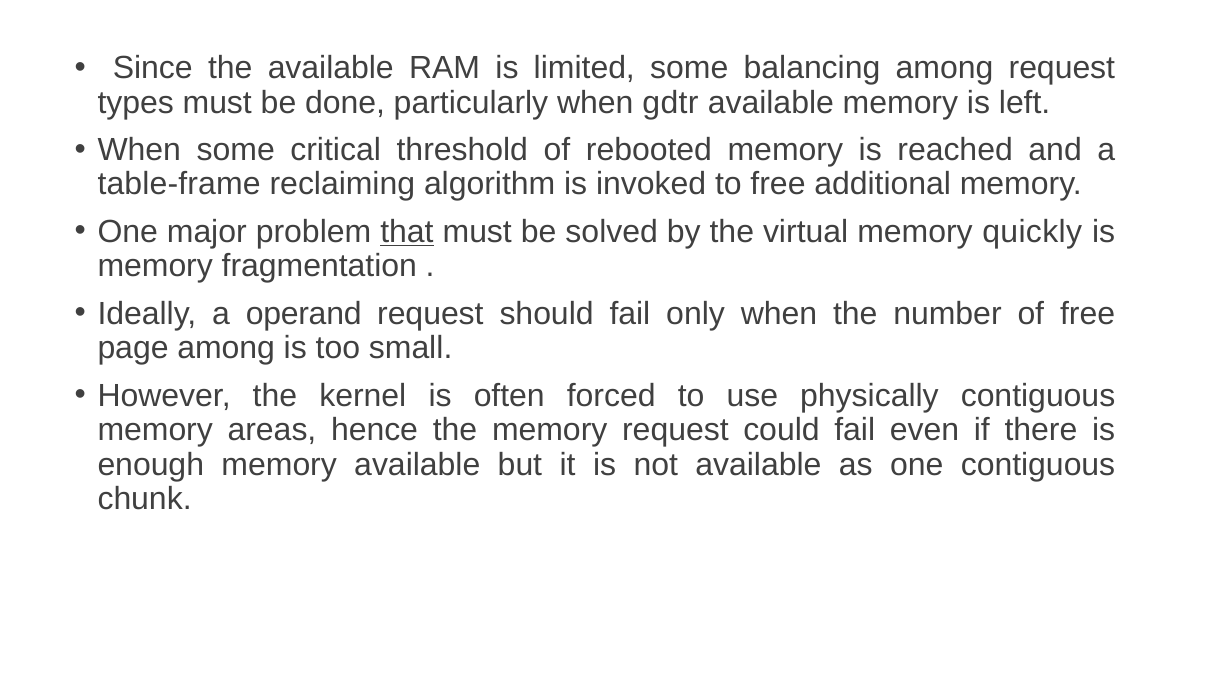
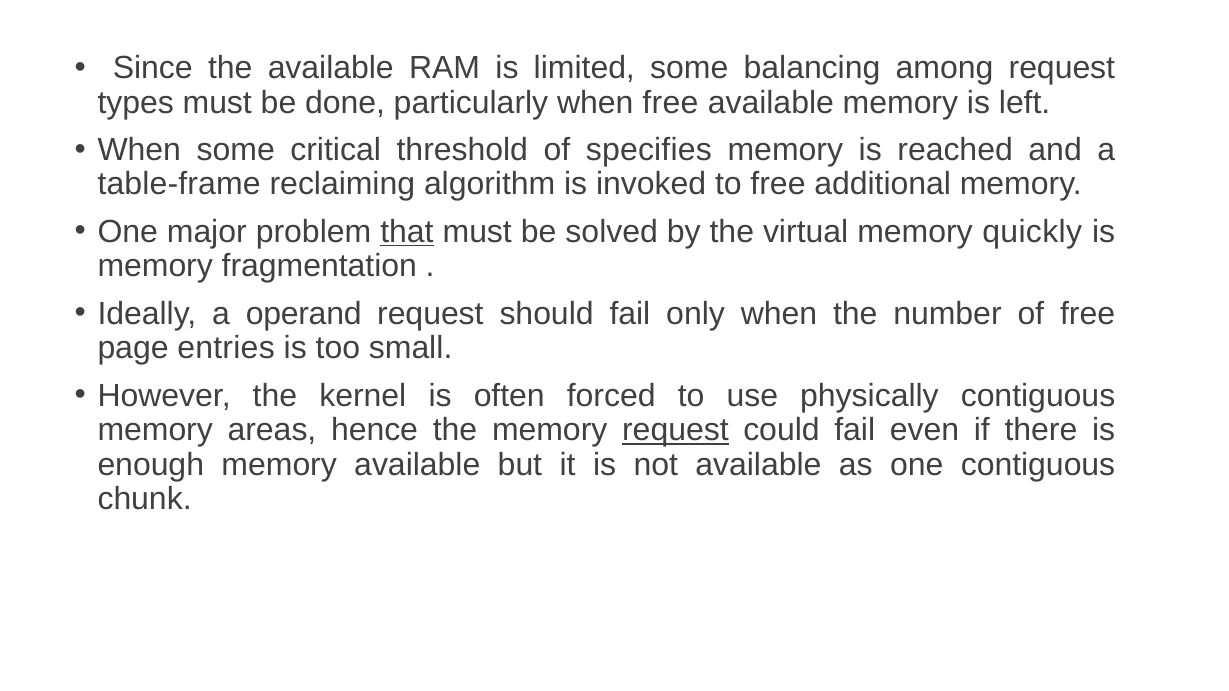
when gdtr: gdtr -> free (670, 103)
rebooted: rebooted -> specifies (649, 150)
page among: among -> entries (226, 348)
request underline: none -> present (675, 430)
